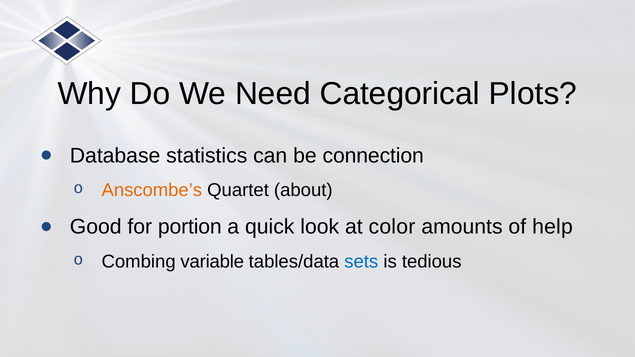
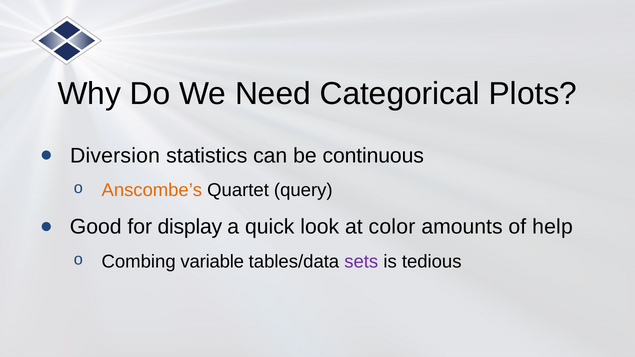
Database: Database -> Diversion (115, 156)
connection: connection -> continuous (373, 156)
about: about -> query (303, 190)
portion: portion -> display (190, 227)
sets colour: blue -> purple (361, 262)
